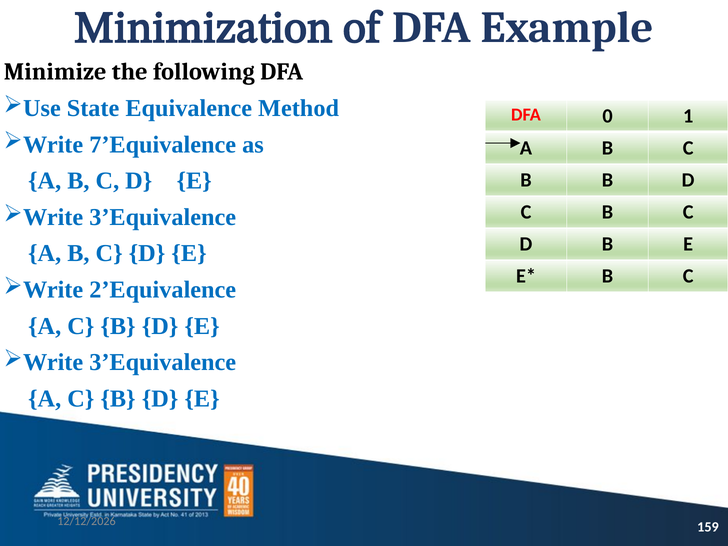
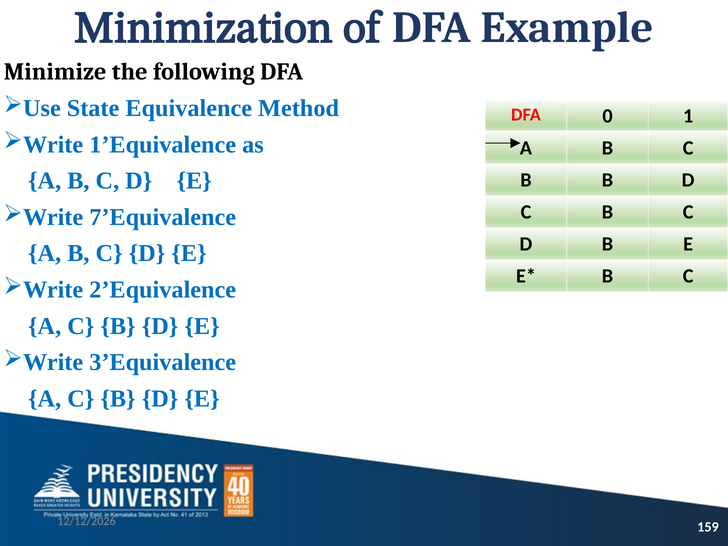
7’Equivalence: 7’Equivalence -> 1’Equivalence (163, 145)
3’Equivalence: 3’Equivalence -> 7’Equivalence (163, 217)
